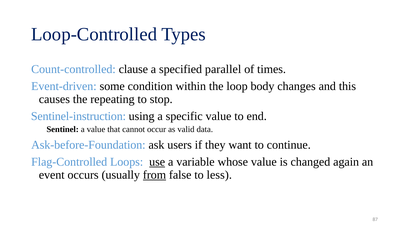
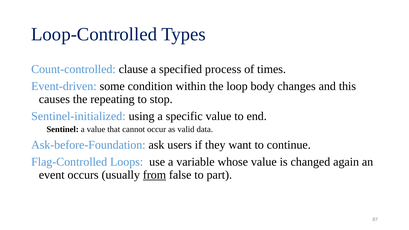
parallel: parallel -> process (223, 69)
Sentinel-instruction: Sentinel-instruction -> Sentinel-initialized (78, 116)
use underline: present -> none (157, 162)
less: less -> part (219, 175)
